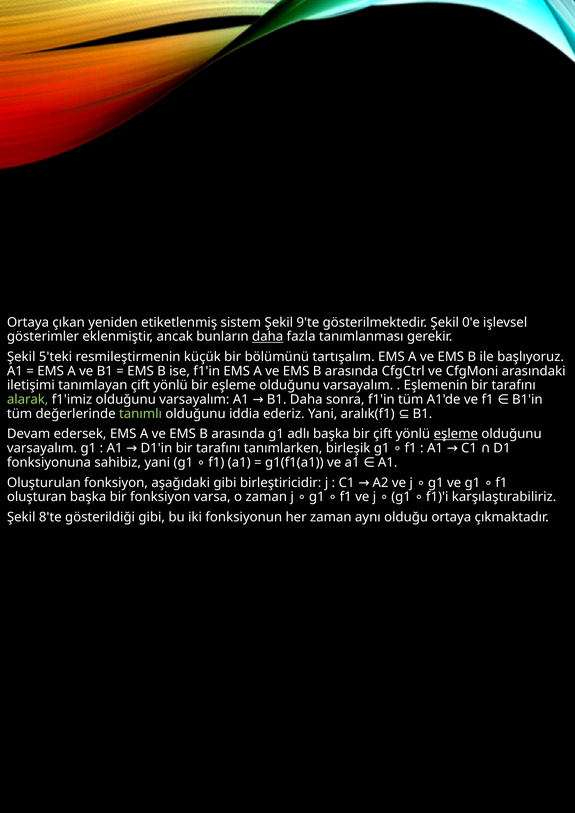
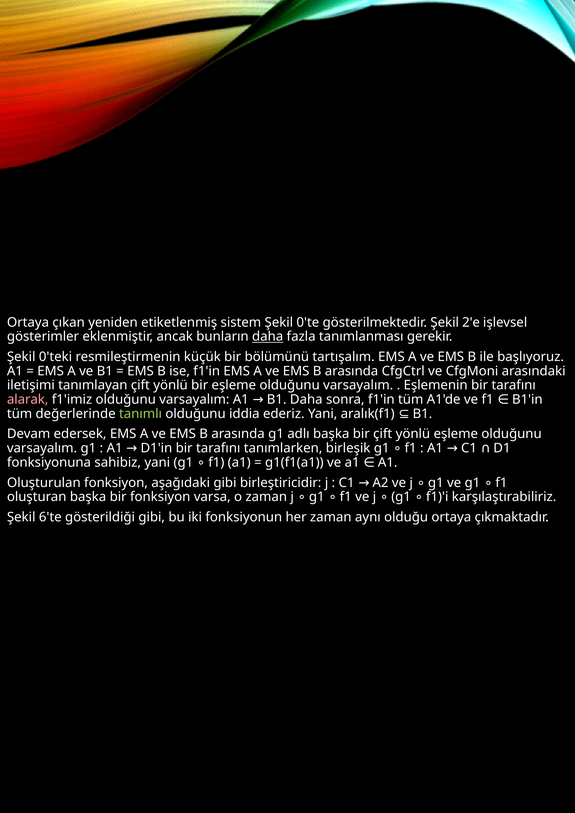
9'te: 9'te -> 0'te (308, 323)
0'e: 0'e -> 2'e (471, 323)
5'teki: 5'teki -> 0'teki (56, 357)
alarak colour: light green -> pink (28, 400)
eşleme underline: present -> none (456, 434)
8'te: 8'te -> 6'te (50, 518)
